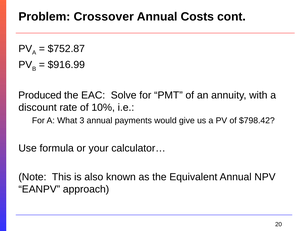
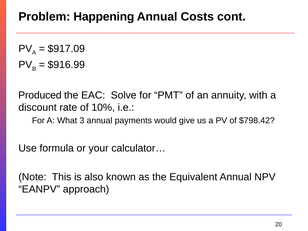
Crossover: Crossover -> Happening (104, 17)
$752.87: $752.87 -> $917.09 (66, 49)
